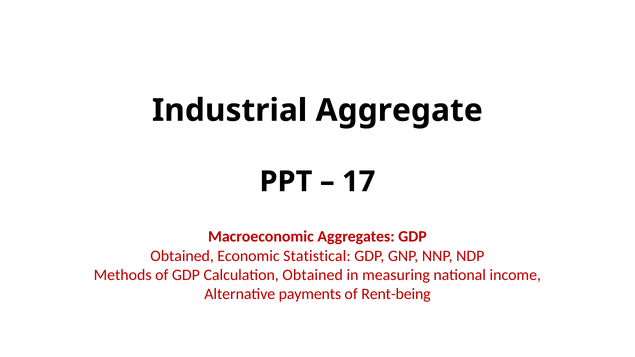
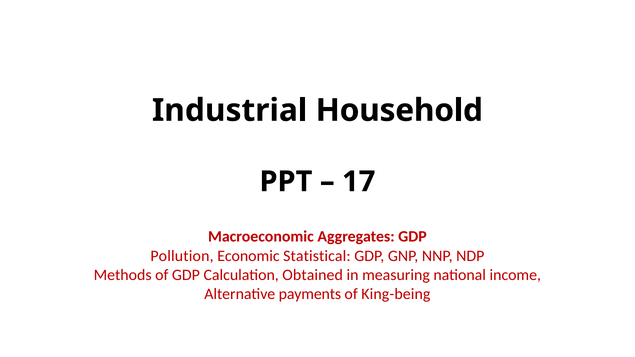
Aggregate: Aggregate -> Household (399, 110)
Obtained: Obtained -> Pollution (182, 256)
Rent-being: Rent-being -> King-being (396, 294)
